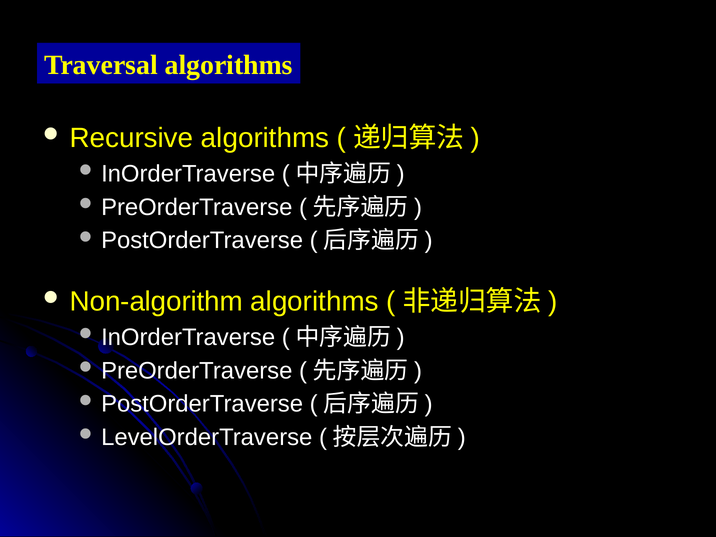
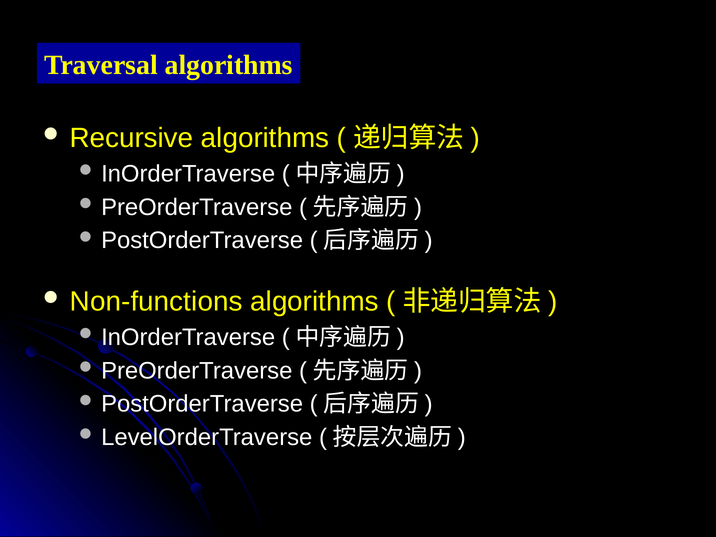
Non-algorithm: Non-algorithm -> Non-functions (156, 302)
